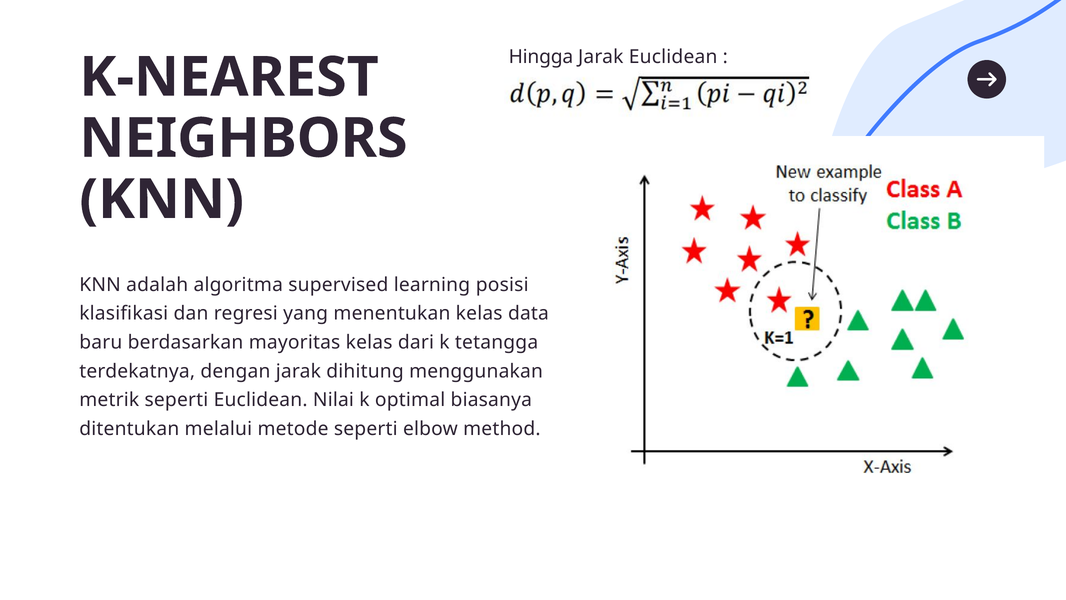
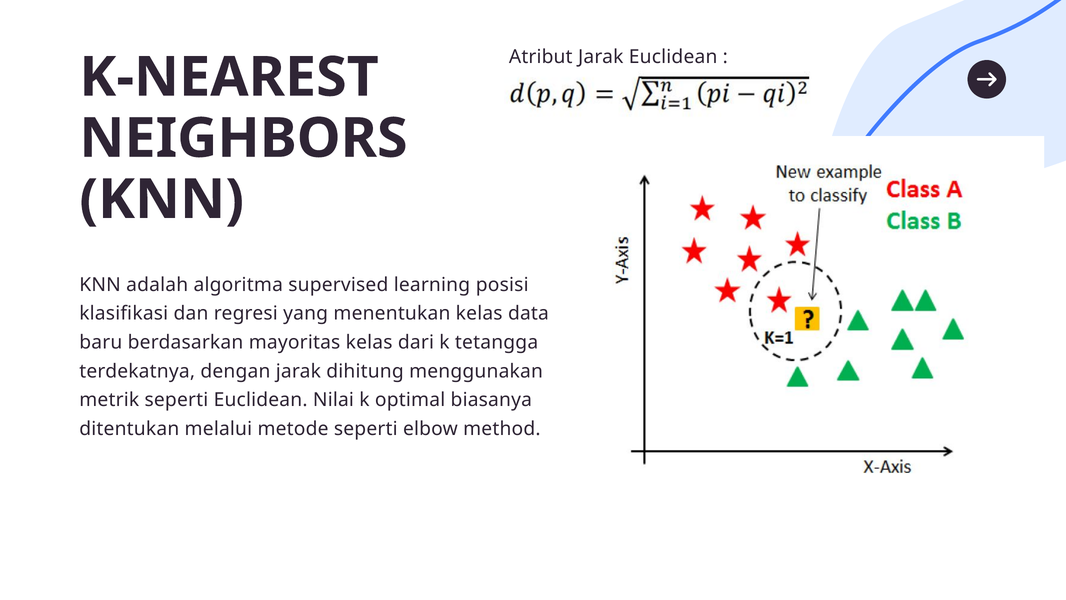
Hingga: Hingga -> Atribut (541, 57)
